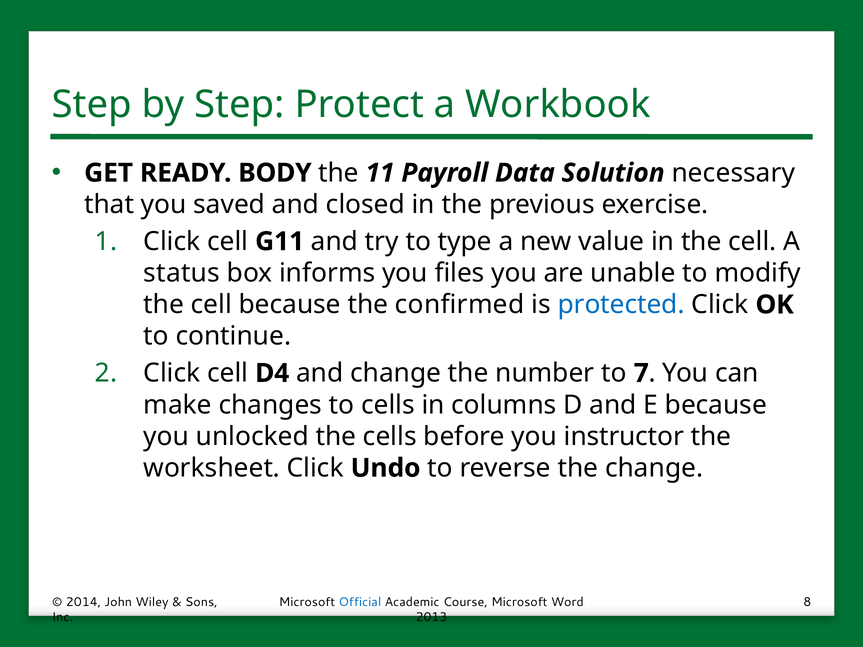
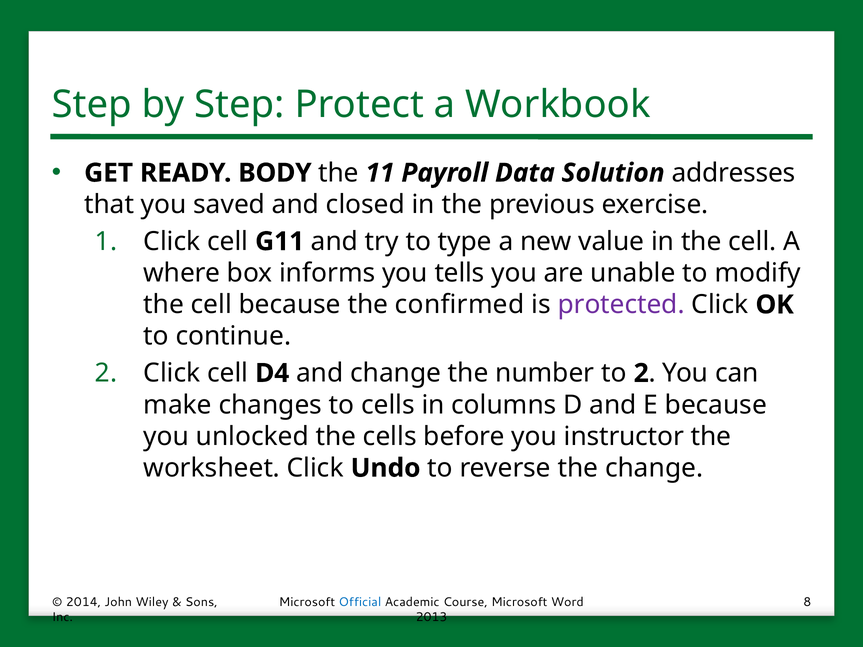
necessary: necessary -> addresses (734, 173)
status: status -> where (182, 273)
files: files -> tells (460, 273)
protected colour: blue -> purple (621, 305)
to 7: 7 -> 2 (641, 373)
